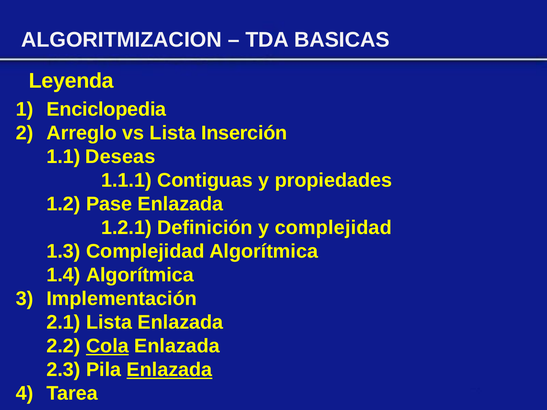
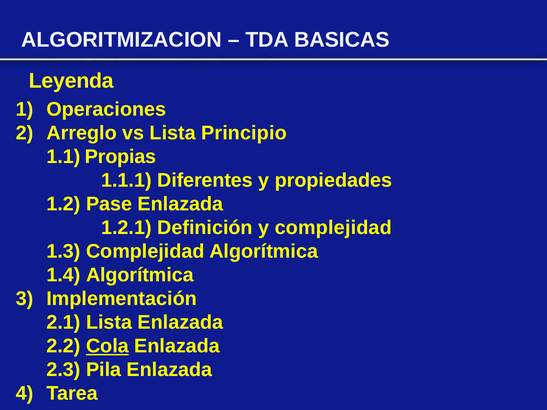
Enciclopedia: Enciclopedia -> Operaciones (106, 109)
Inserción: Inserción -> Principio (244, 133)
Deseas: Deseas -> Propias (121, 157)
Contiguas: Contiguas -> Diferentes (205, 181)
Enlazada underline: present -> none (169, 370)
